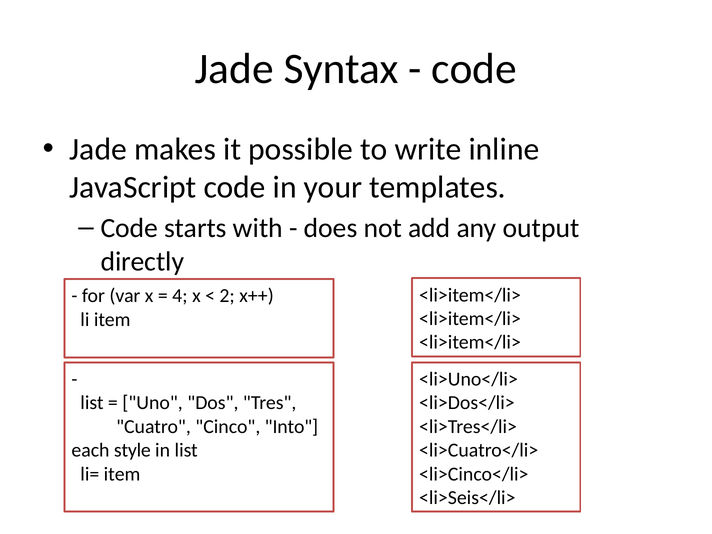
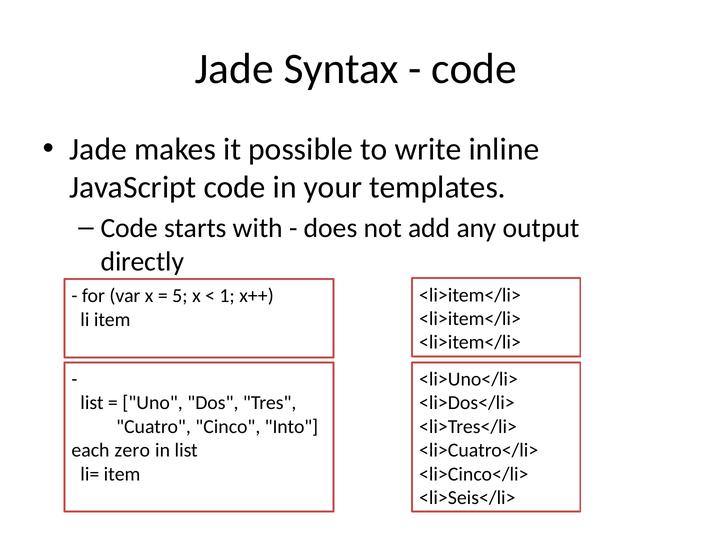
4: 4 -> 5 (180, 296)
2: 2 -> 1 (227, 296)
style: style -> zero (132, 450)
